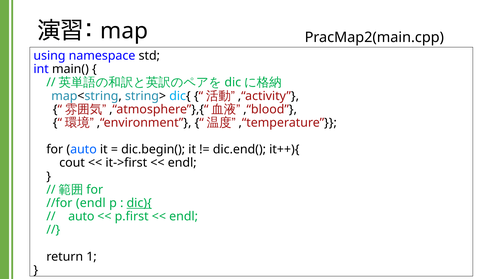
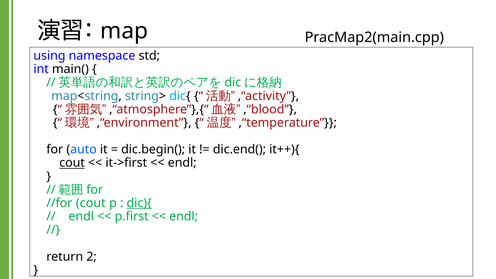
cout underline: none -> present (72, 163)
//for endl: endl -> cout (91, 203)
auto: auto -> endl (81, 216)
1: 1 -> 2 (92, 257)
